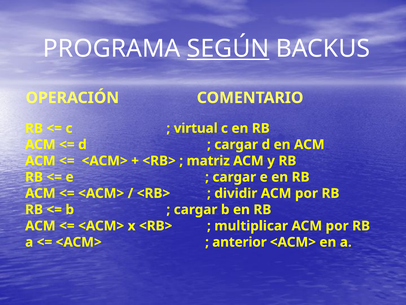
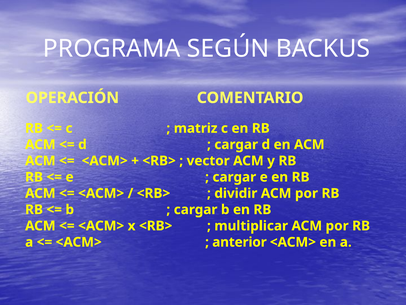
SEGÚN underline: present -> none (228, 48)
virtual: virtual -> matriz (196, 128)
matriz: matriz -> vector (208, 161)
